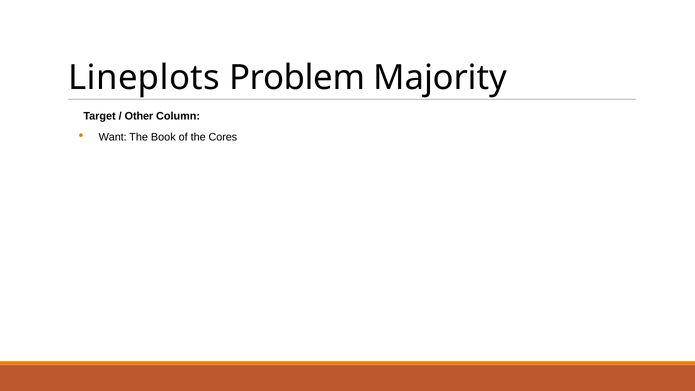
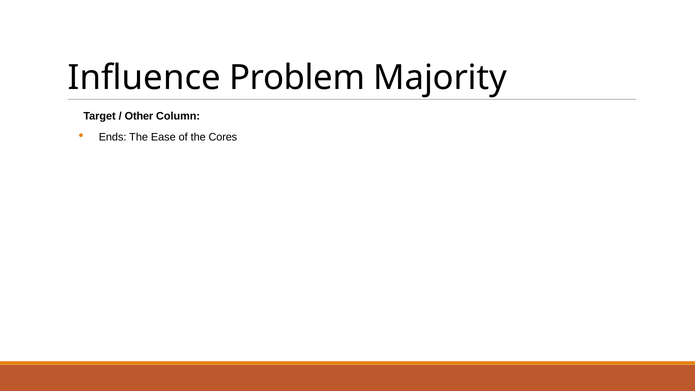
Lineplots: Lineplots -> Influence (144, 78)
Want: Want -> Ends (113, 137)
Book: Book -> Ease (163, 137)
